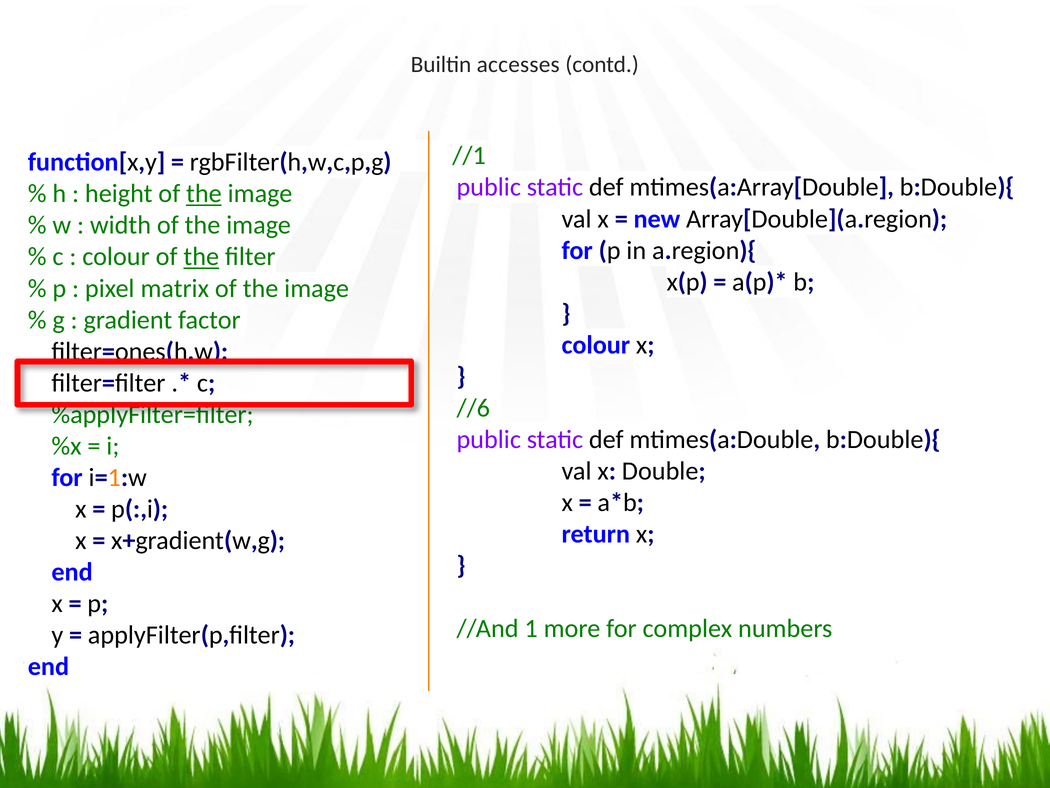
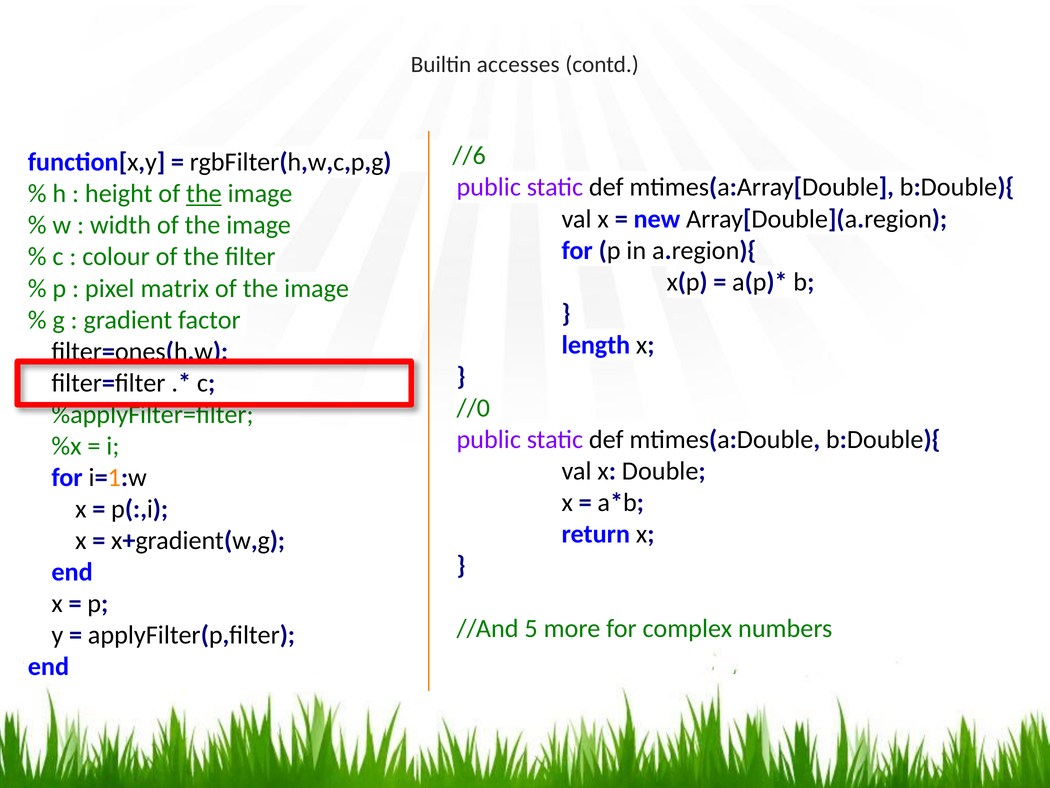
//1: //1 -> //6 (469, 156)
the underline: present -> none (201, 257)
colour: colour -> length (596, 345)
//6: //6 -> //0 (473, 408)
1: 1 -> 5 (531, 628)
